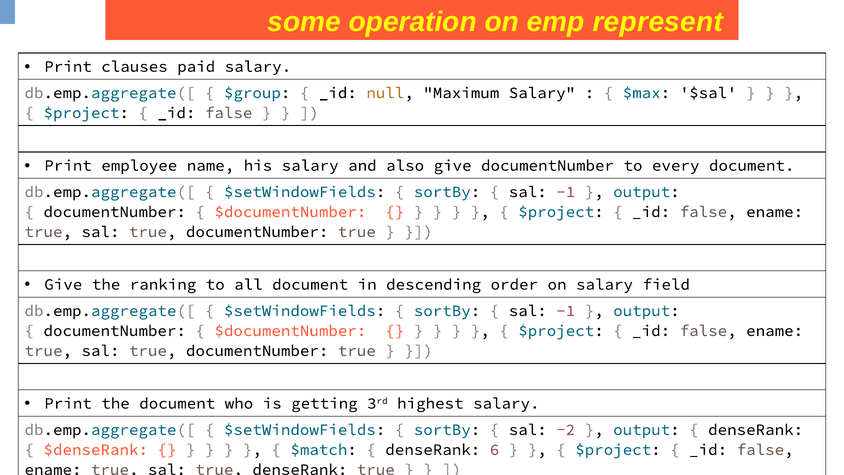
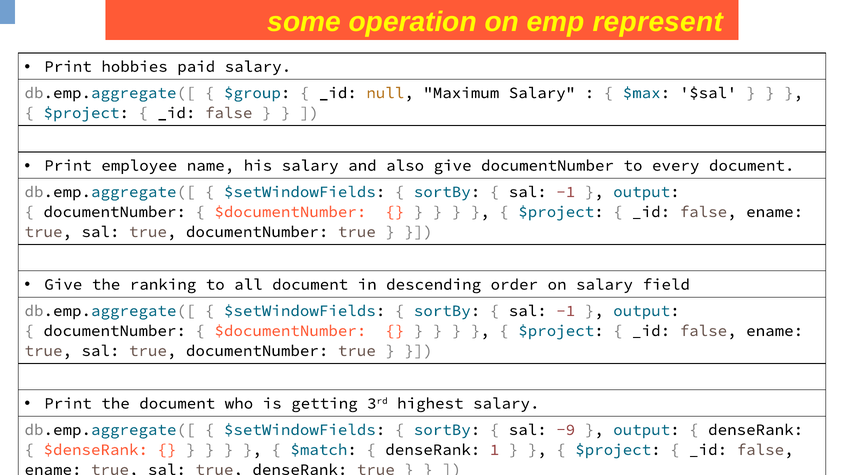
clauses: clauses -> hobbies (135, 67)
-2: -2 -> -9 (566, 429)
6: 6 -> 1 (495, 449)
